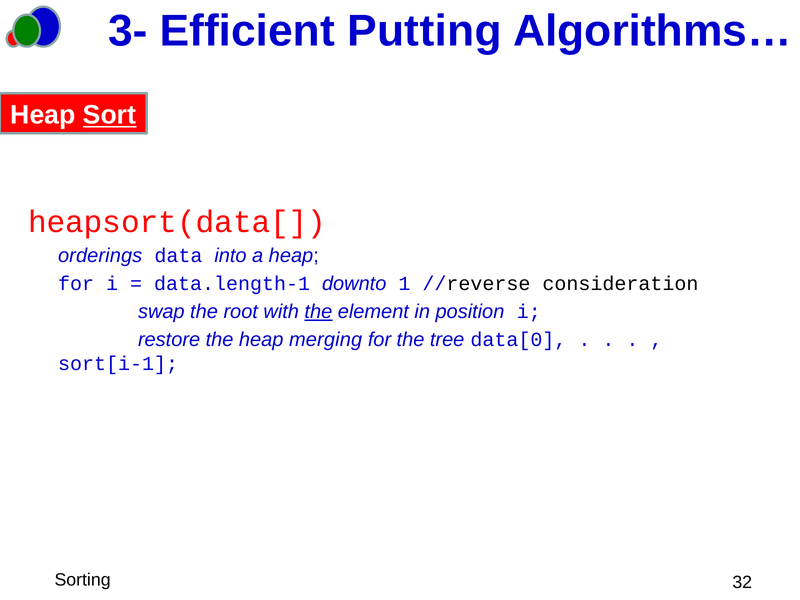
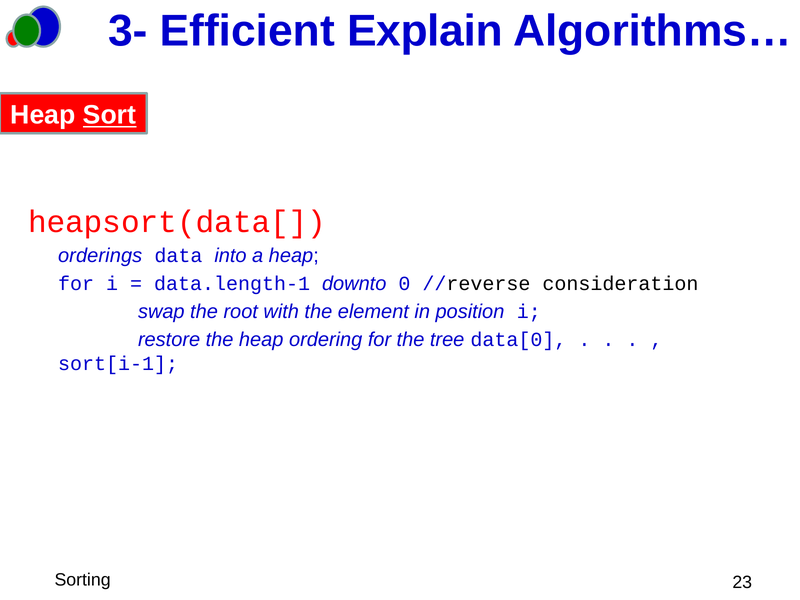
Putting: Putting -> Explain (425, 31)
1: 1 -> 0 (404, 284)
the underline: present -> none (318, 312)
merging: merging -> ordering (326, 340)
32: 32 -> 23 (742, 583)
